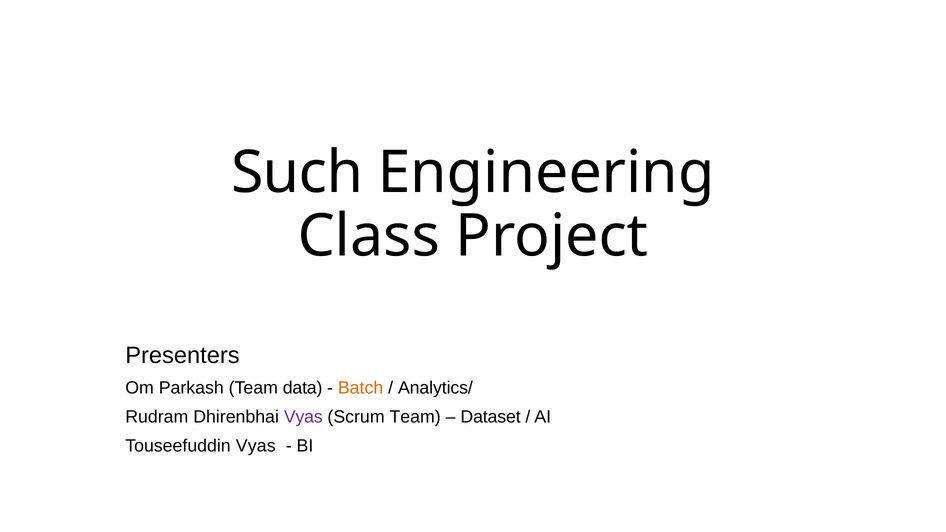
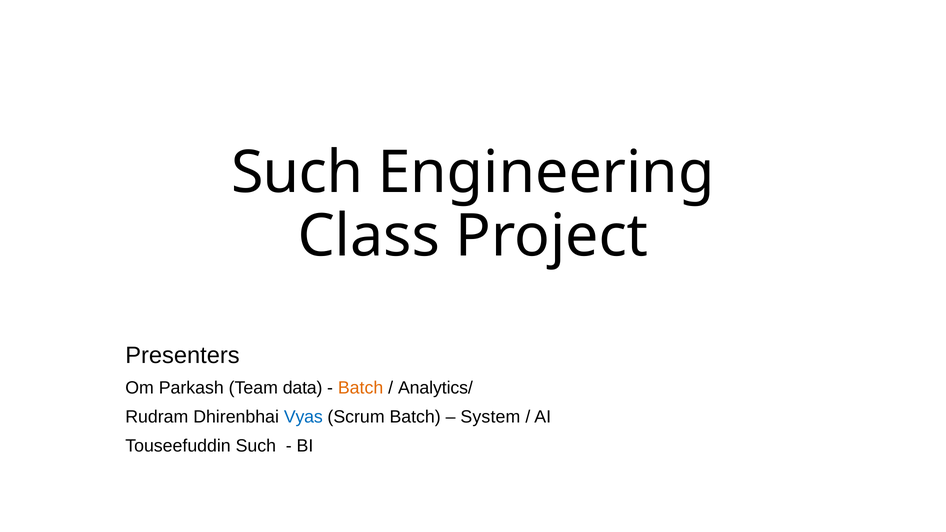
Vyas colour: purple -> blue (303, 417)
Scrum Team: Team -> Batch (415, 417)
Dataset: Dataset -> System (490, 417)
Touseefuddin Vyas: Vyas -> Such (256, 446)
